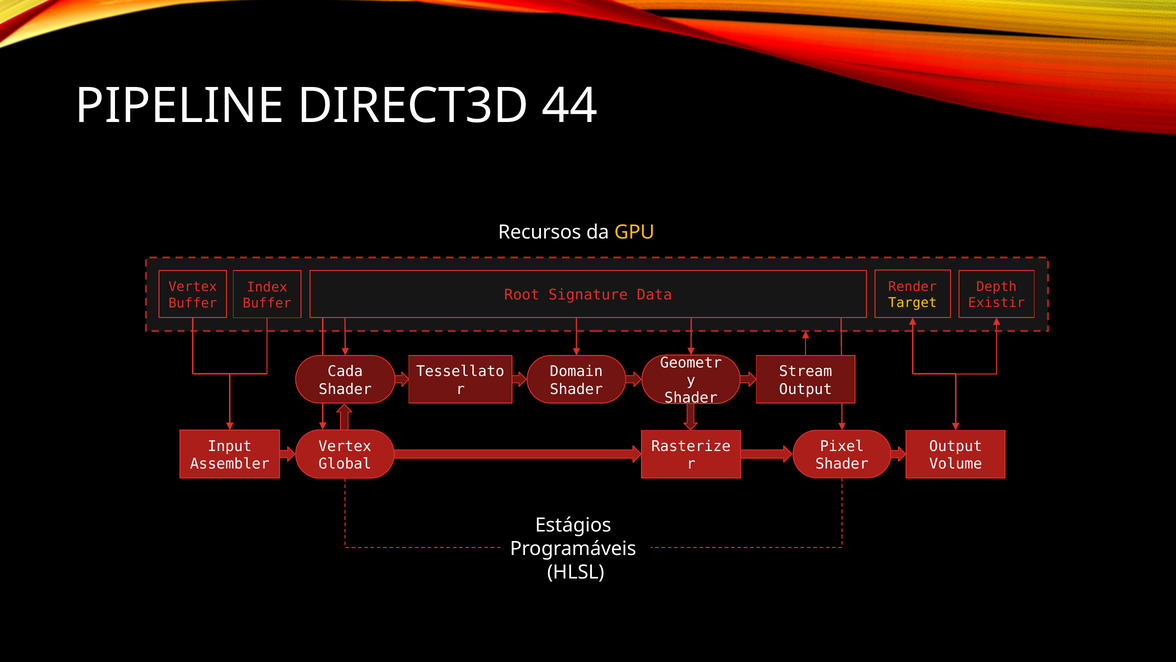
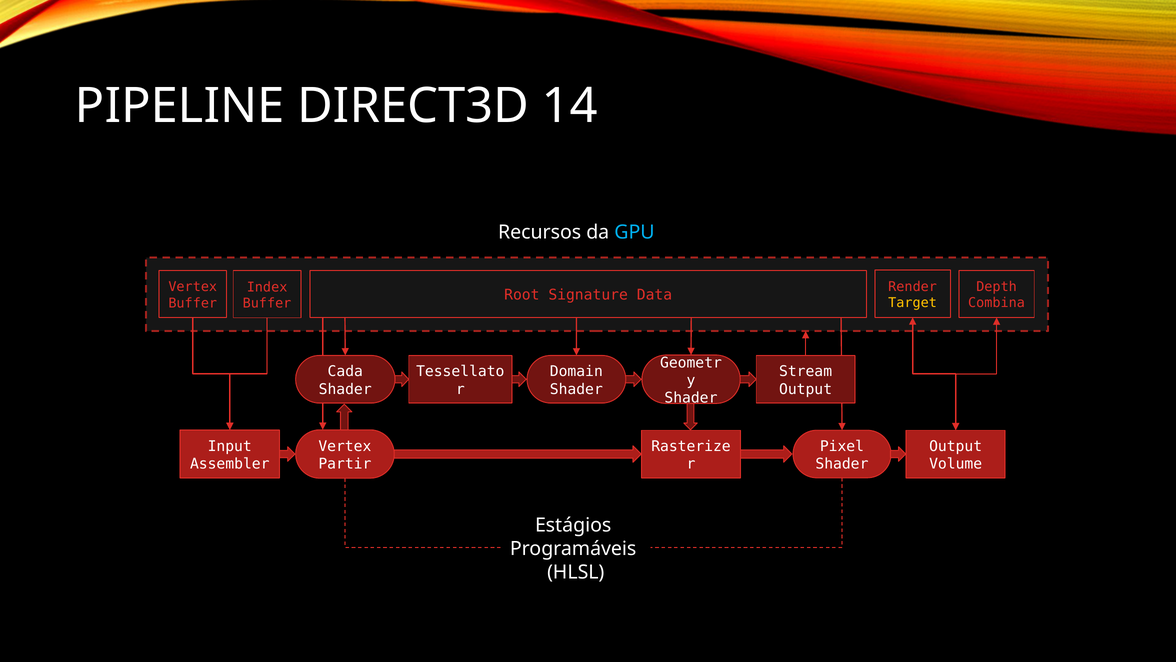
44: 44 -> 14 (570, 106)
GPU colour: yellow -> light blue (634, 232)
Existir: Existir -> Combina (997, 303)
Global: Global -> Partir (345, 464)
